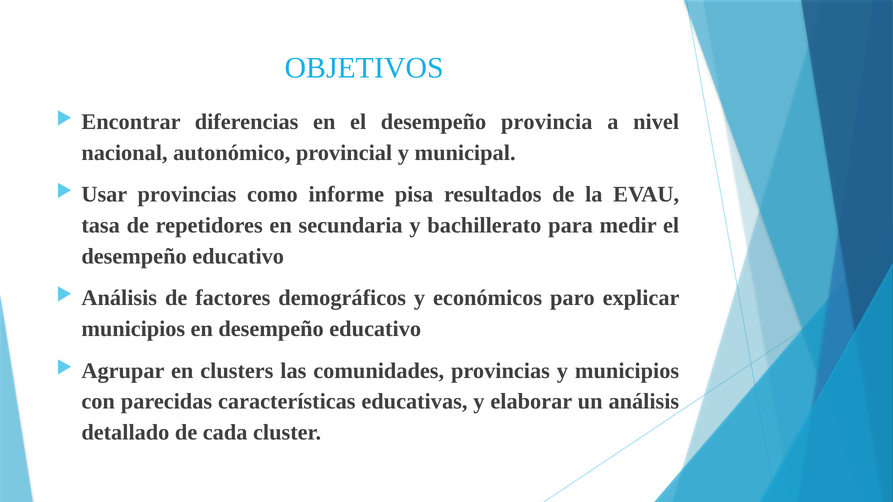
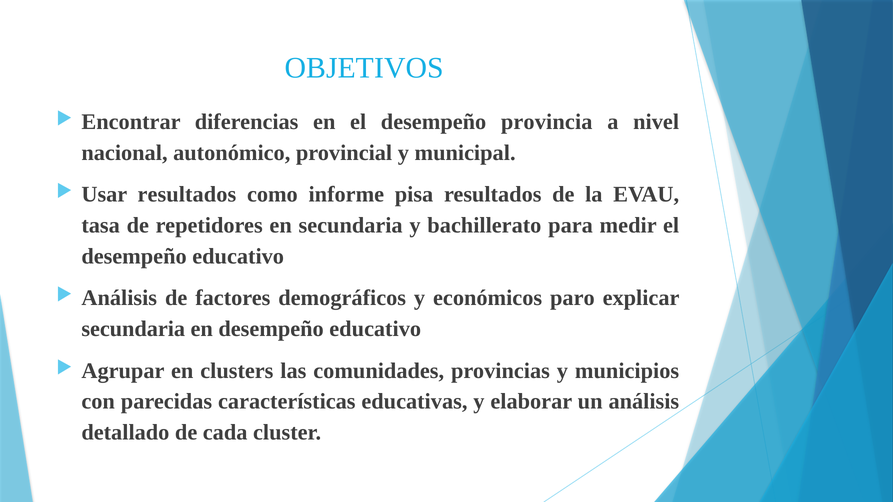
Usar provincias: provincias -> resultados (187, 195)
municipios: municipios -> secundaria (133, 329)
